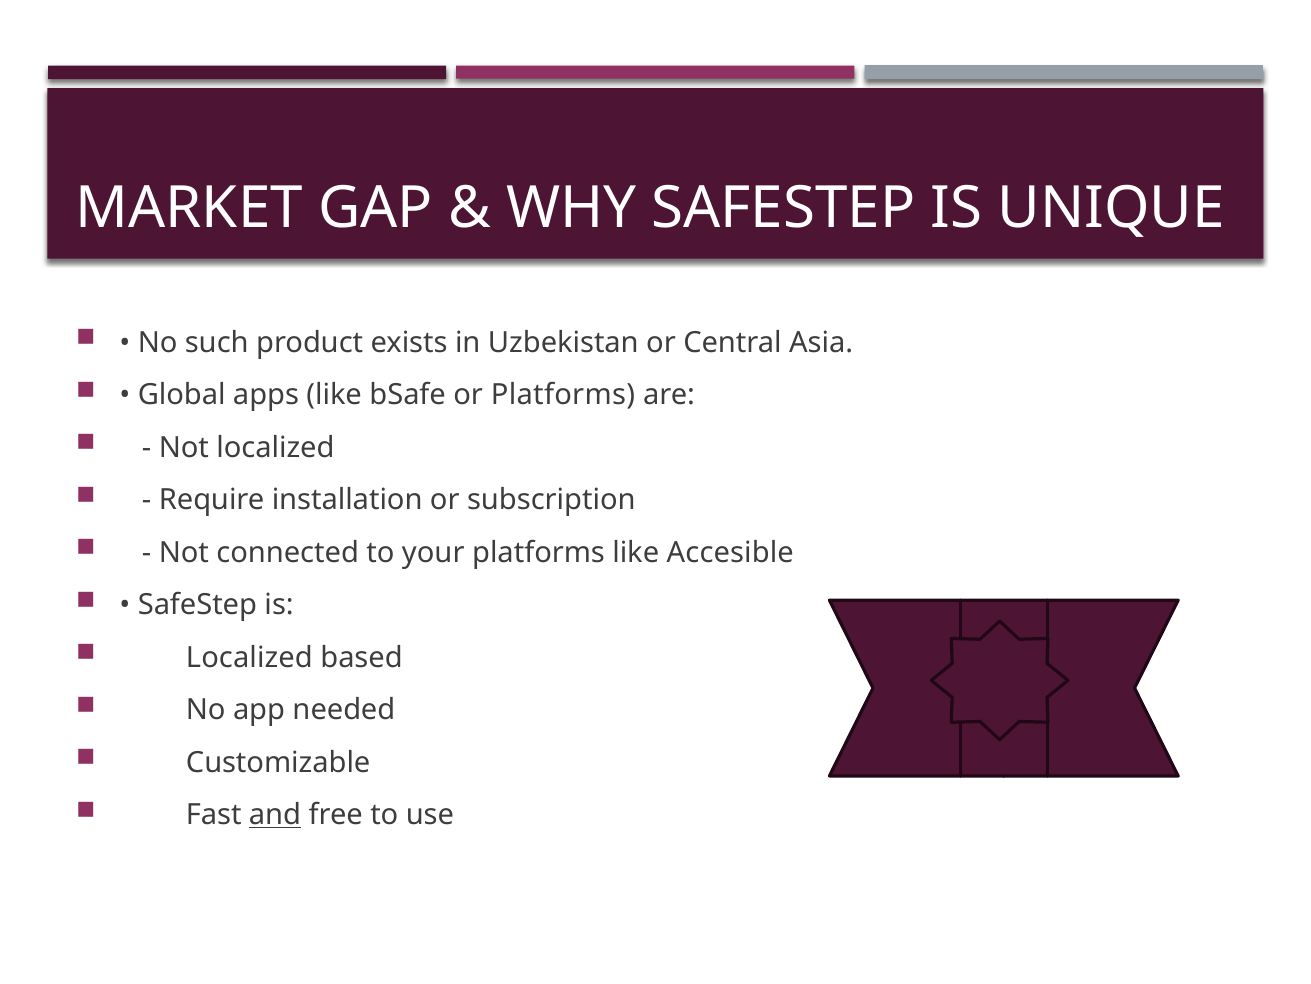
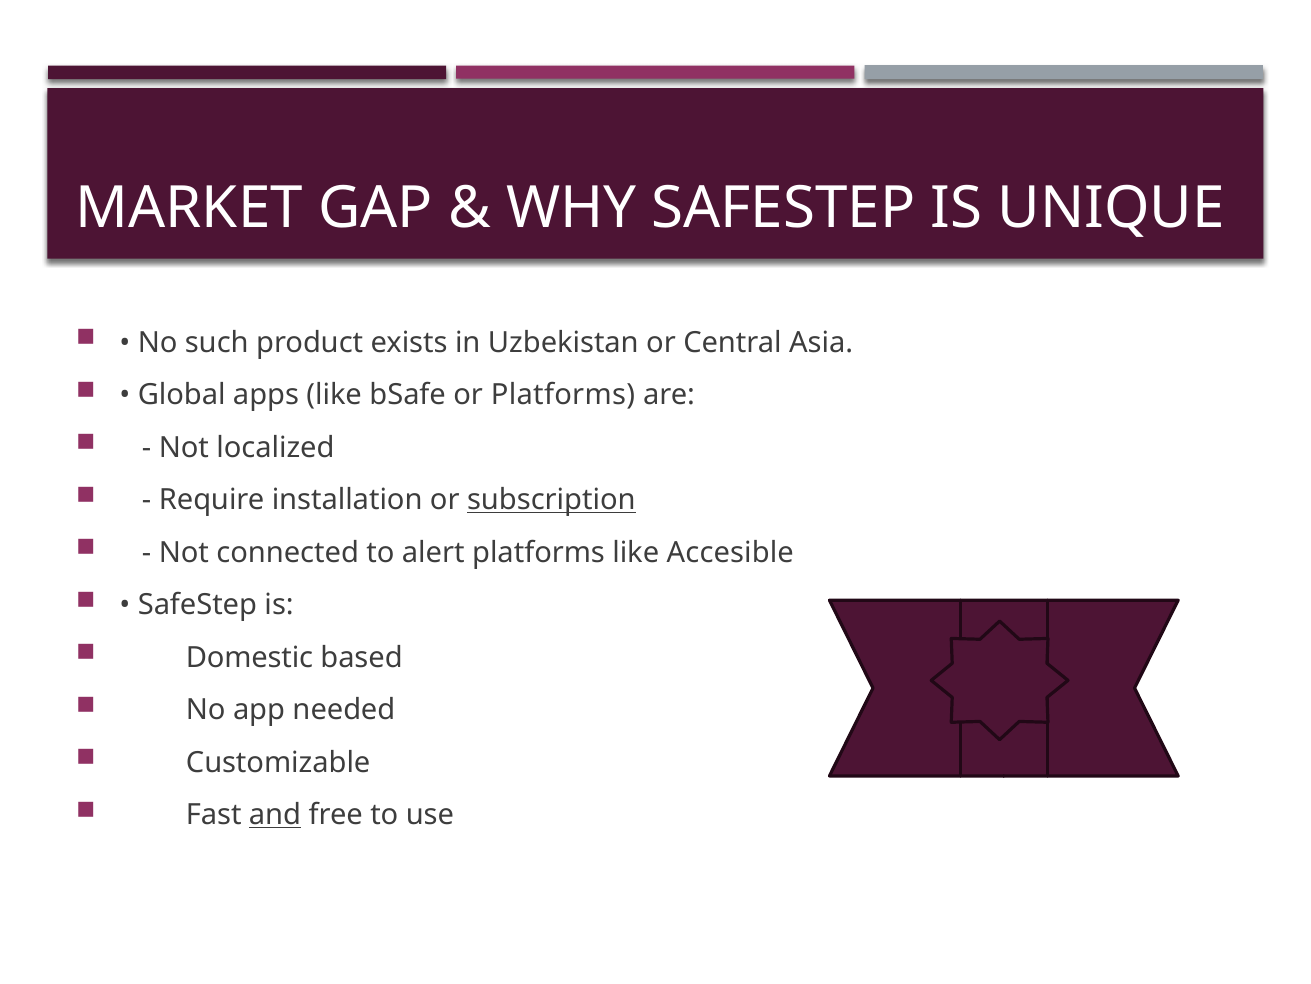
subscription underline: none -> present (551, 500)
your: your -> alert (433, 552)
Localized: Localized -> Domestic (250, 657)
